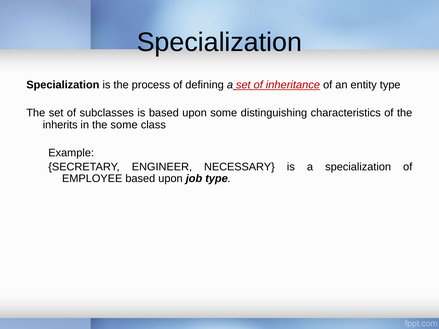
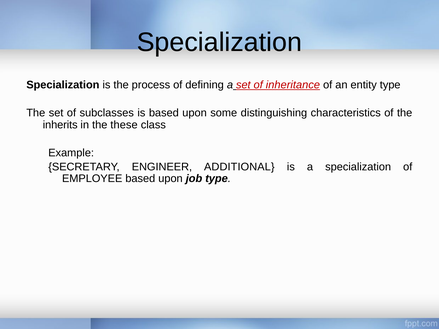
the some: some -> these (124, 125)
NECESSARY: NECESSARY -> ADDITIONAL (239, 167)
